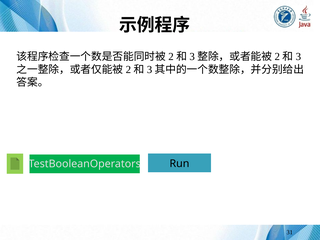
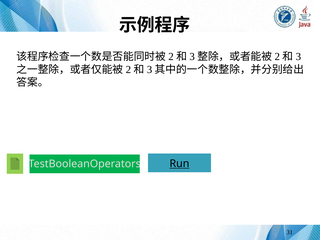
Run underline: none -> present (179, 164)
